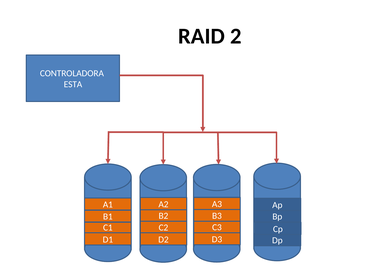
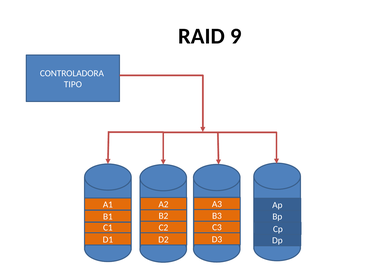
2: 2 -> 9 (236, 36)
ESTA: ESTA -> TIPO (73, 85)
